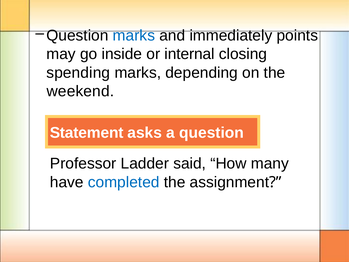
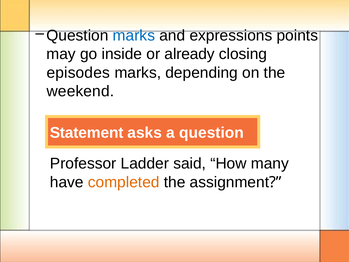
immediately: immediately -> expressions (231, 35)
internal: internal -> already (190, 54)
spending: spending -> episodes (78, 73)
completed colour: blue -> orange (124, 182)
